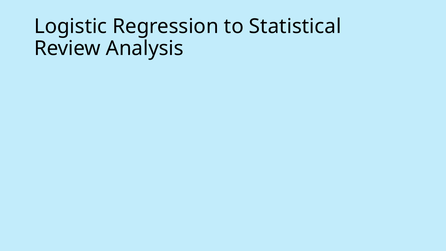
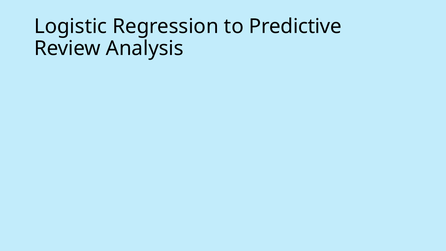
Statistical: Statistical -> Predictive (295, 26)
